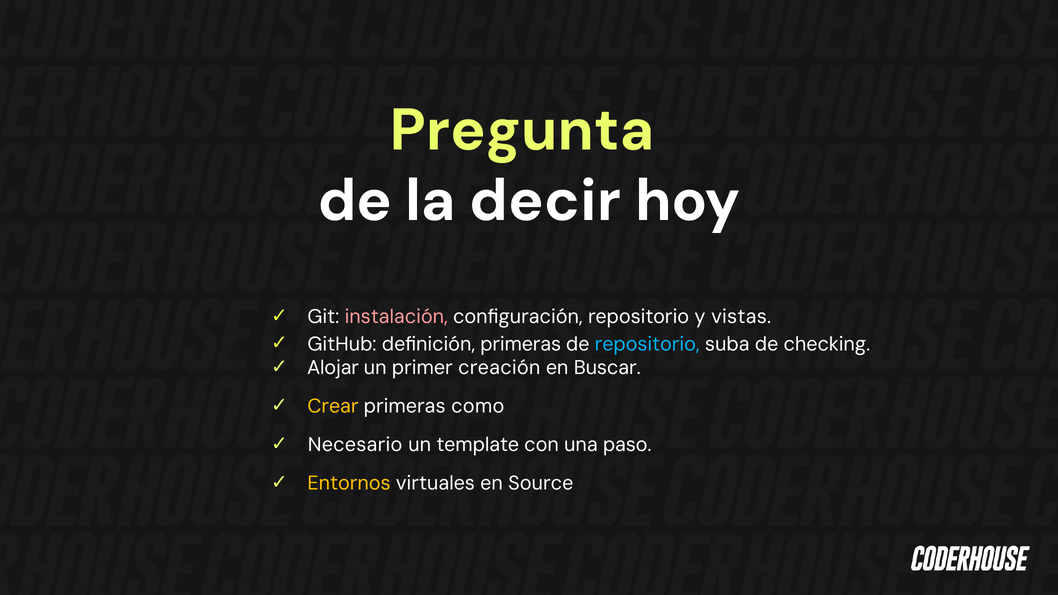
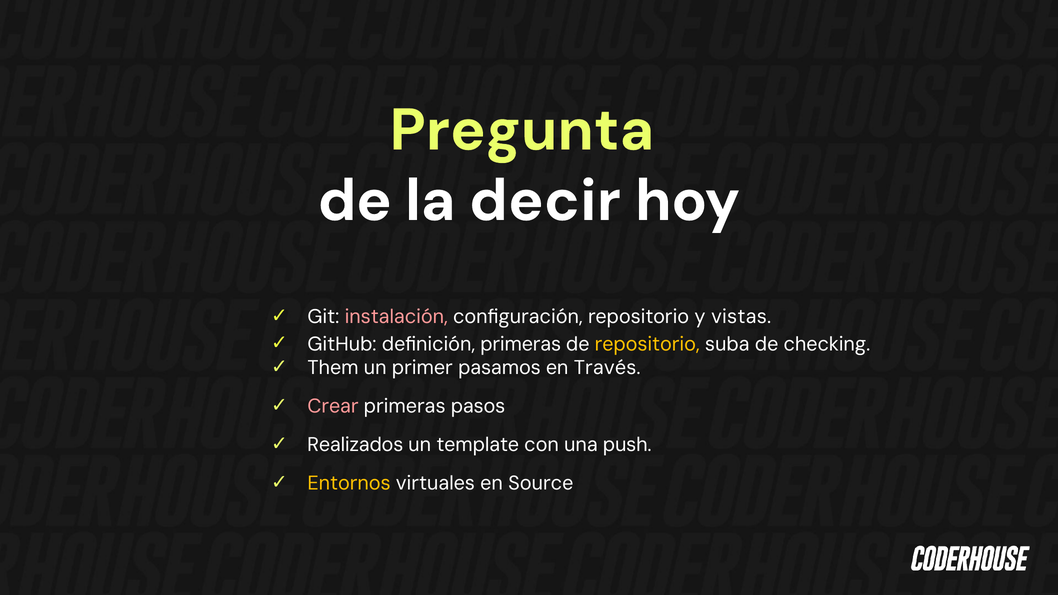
repositorio colour: light blue -> yellow (647, 344)
Alojar: Alojar -> Them (333, 368)
creación: creación -> pasamos (499, 368)
Buscar: Buscar -> Través (607, 368)
Crear colour: yellow -> pink (333, 407)
como: como -> pasos (478, 407)
Necesario: Necesario -> Realizados (355, 445)
paso: paso -> push (627, 445)
